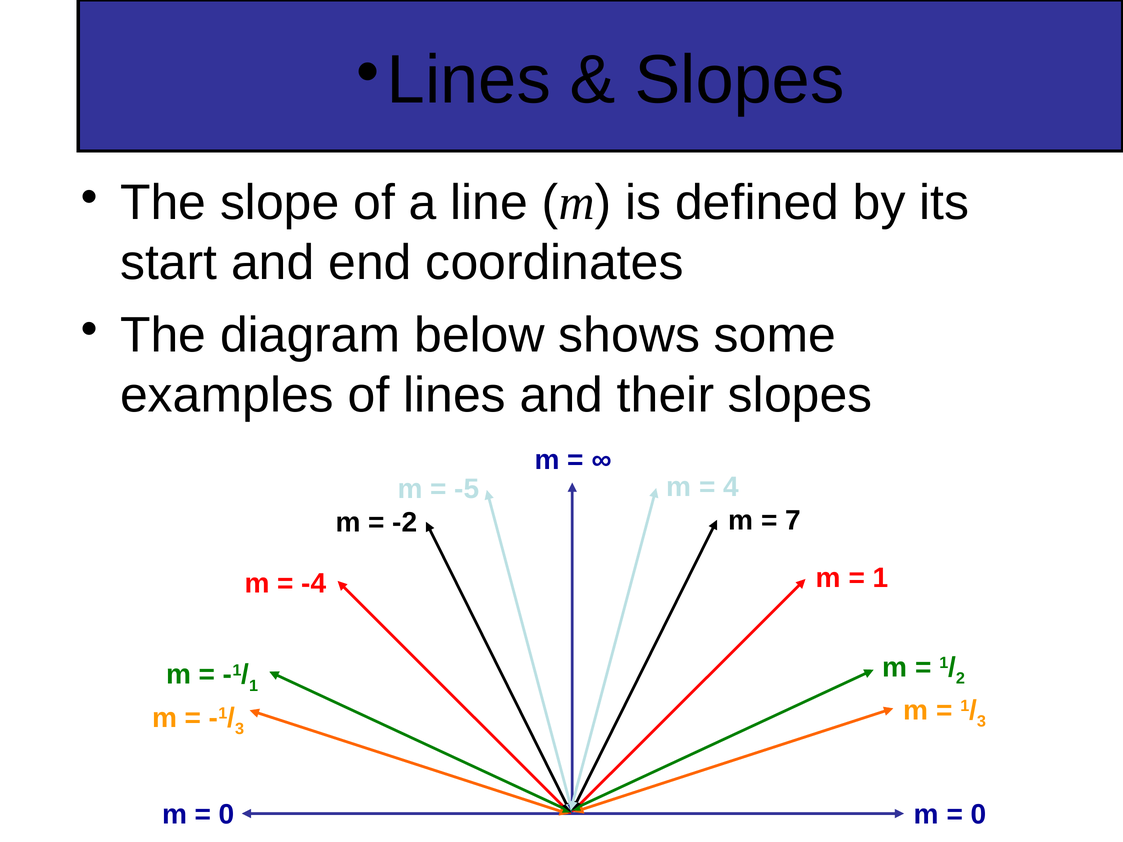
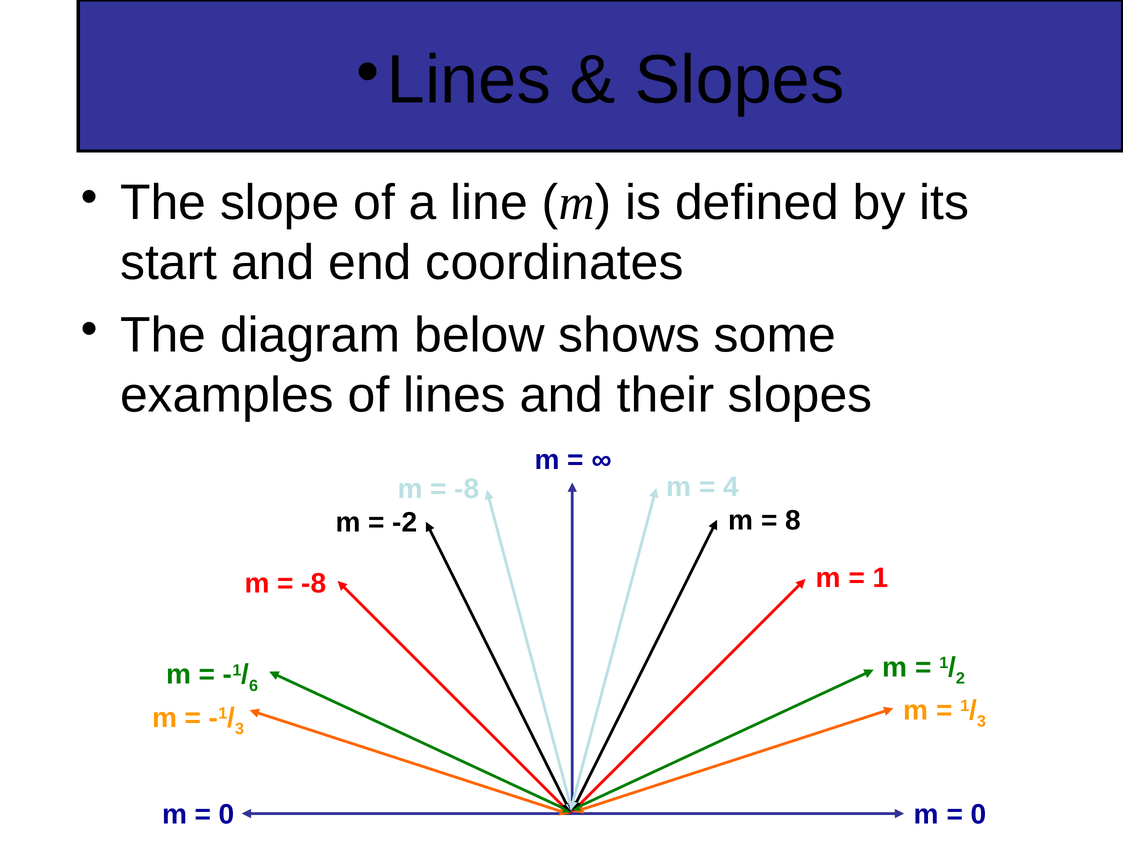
-5: -5 -> -8 (467, 489)
7: 7 -> 8 (793, 521)
-4: -4 -> -8 (314, 584)
1: 1 -> 6 (254, 686)
